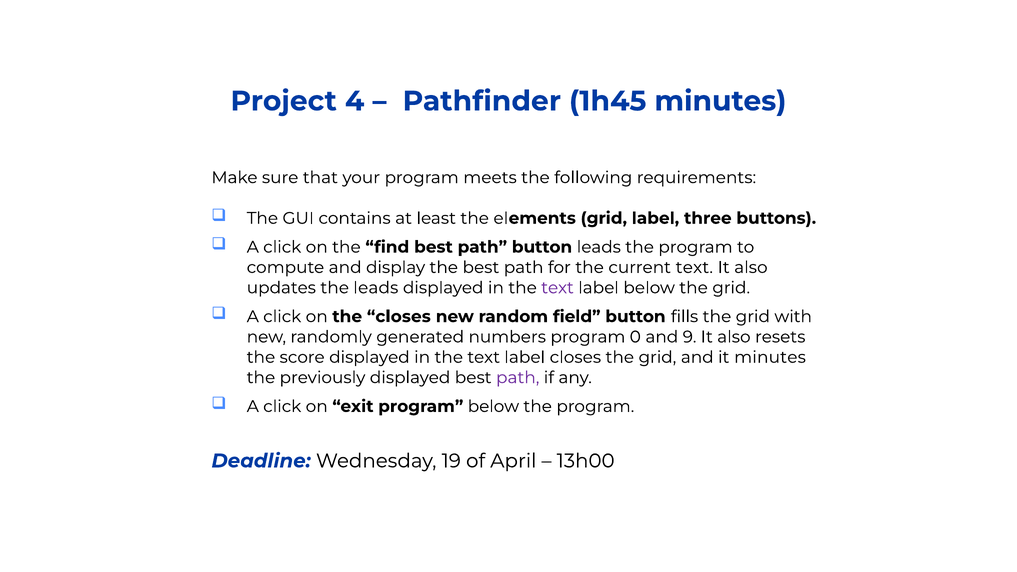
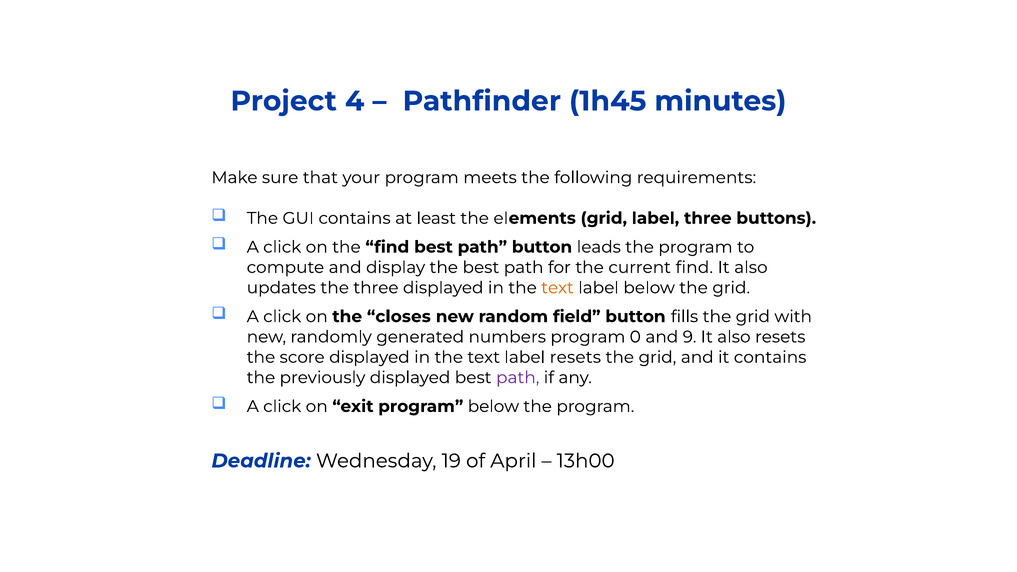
current text: text -> find (694, 267)
the leads: leads -> three (376, 288)
text colour: purple -> orange (558, 288)
label closes: closes -> resets (575, 357)
it minutes: minutes -> contains (770, 357)
